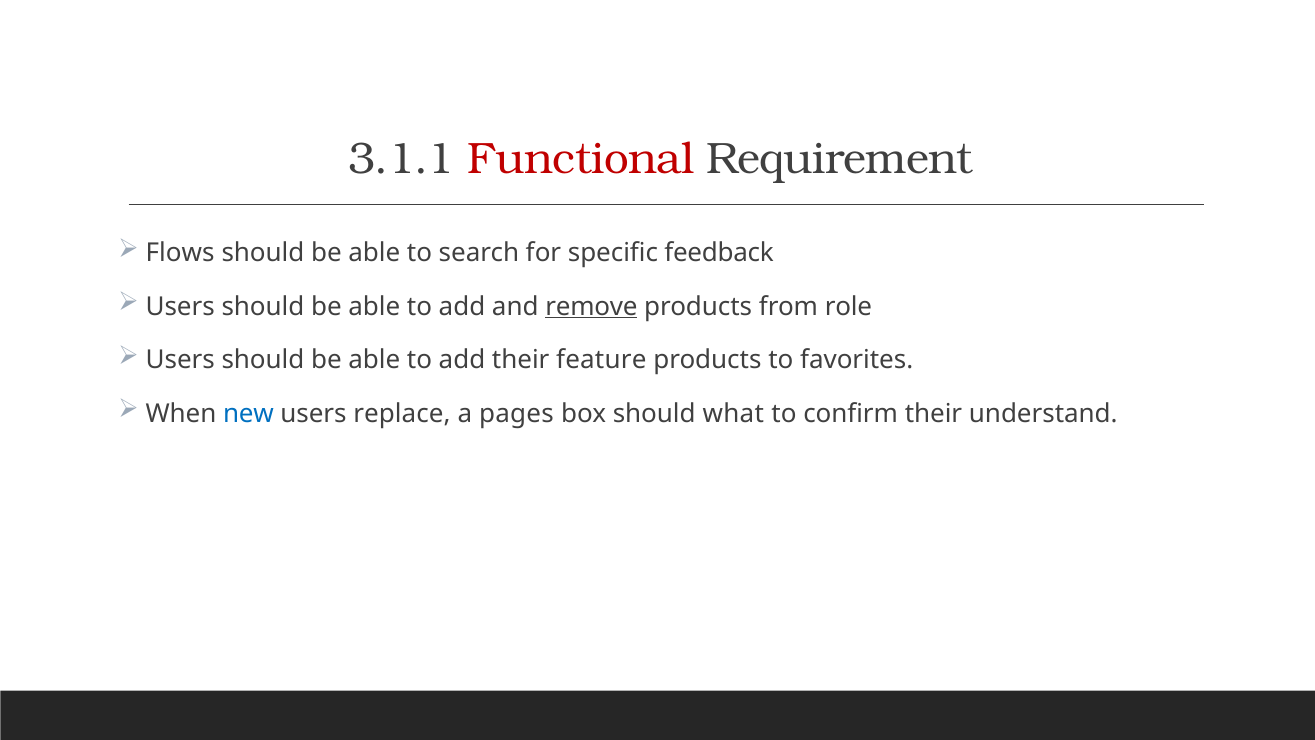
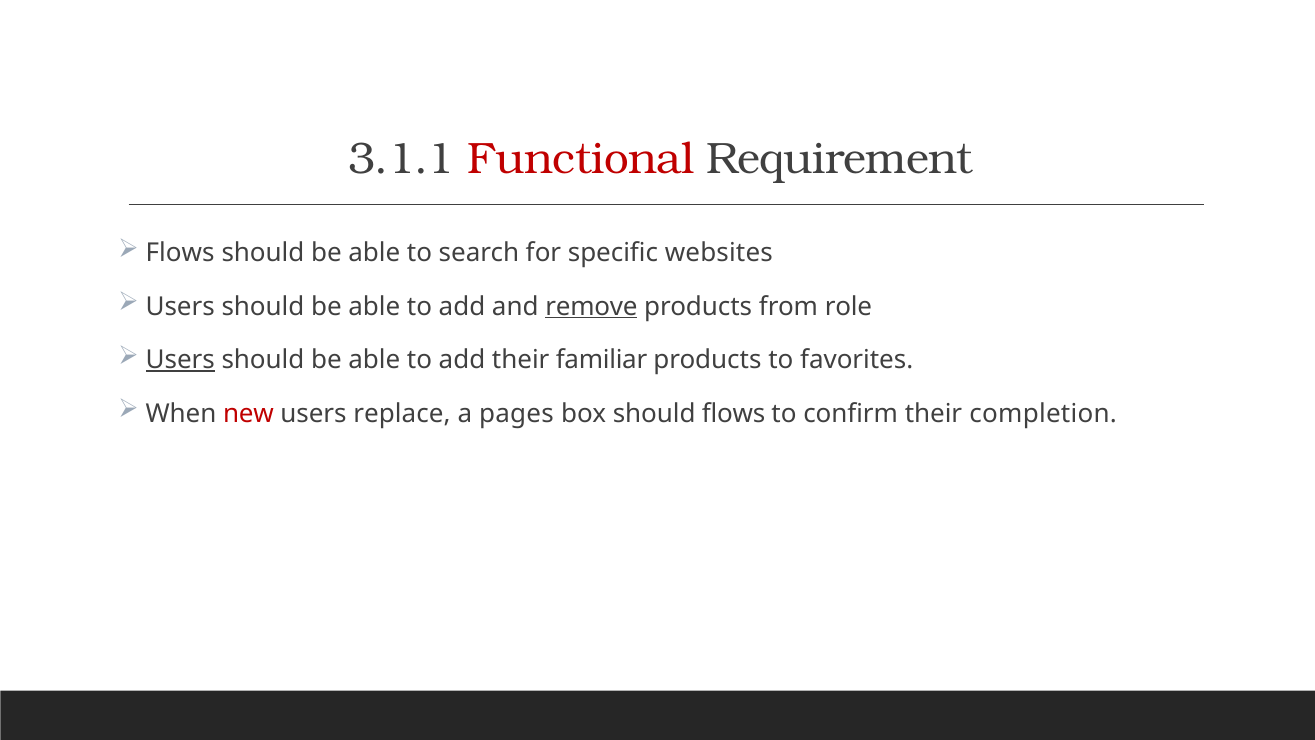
feedback: feedback -> websites (719, 253)
Users underline: none -> present (180, 360)
feature: feature -> familiar (602, 360)
new colour: blue -> red (248, 413)
should what: what -> flows (734, 413)
understand: understand -> completion (1043, 413)
